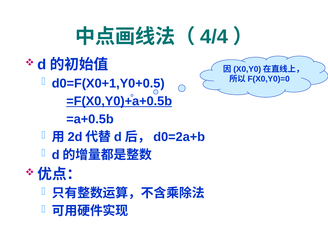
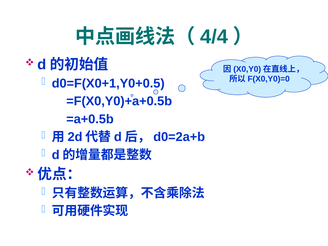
=F(X0,Y0)+a+0.5b underline: present -> none (119, 101)
